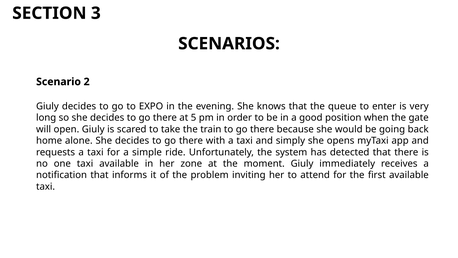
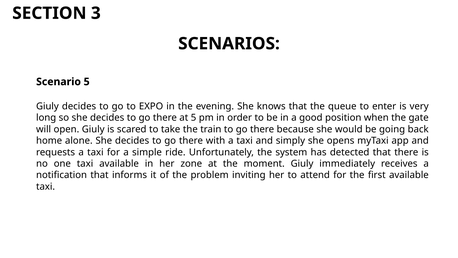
Scenario 2: 2 -> 5 (87, 82)
